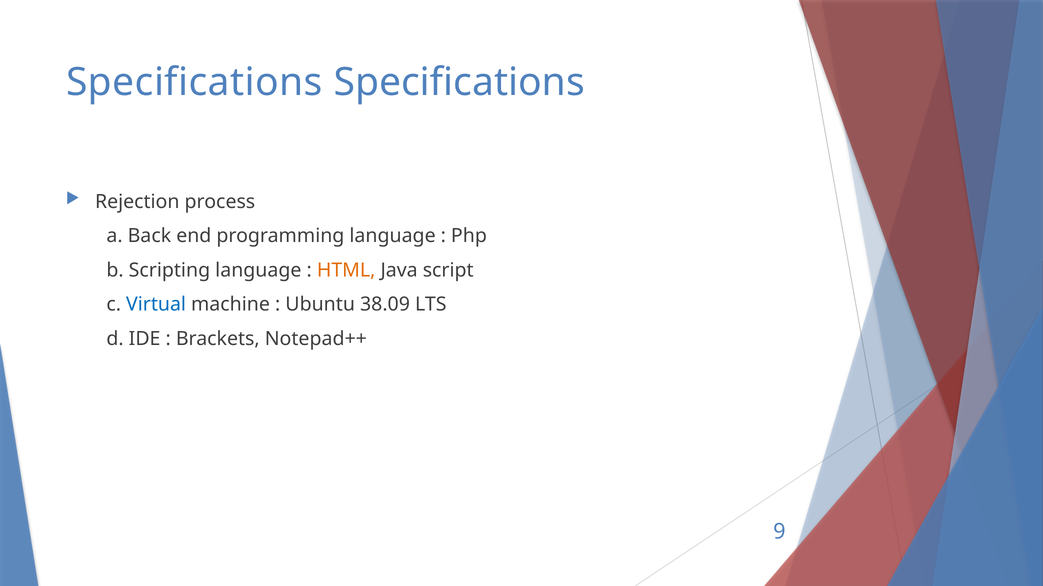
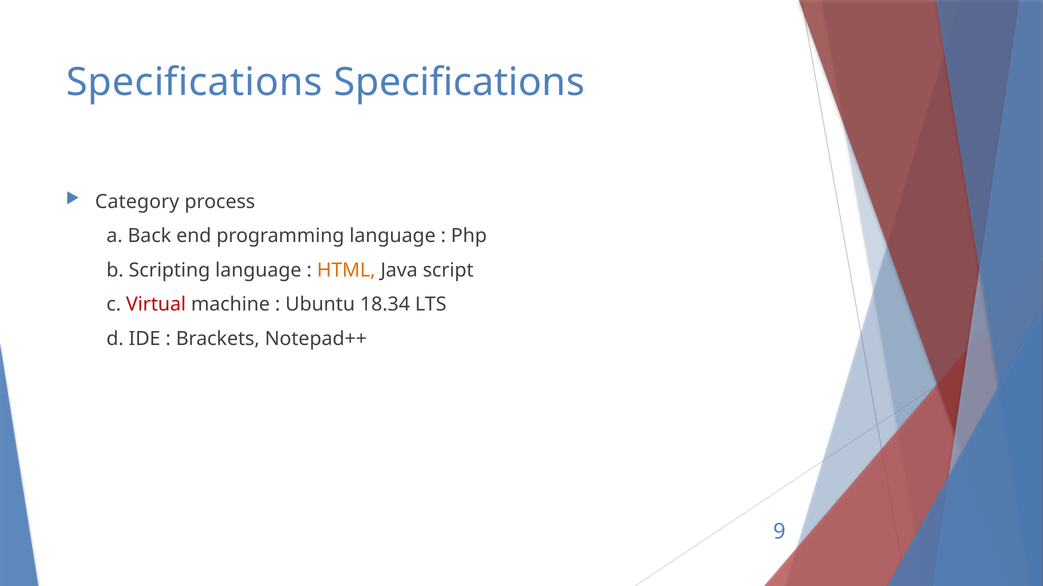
Rejection: Rejection -> Category (137, 202)
Virtual colour: blue -> red (156, 305)
38.09: 38.09 -> 18.34 (385, 305)
